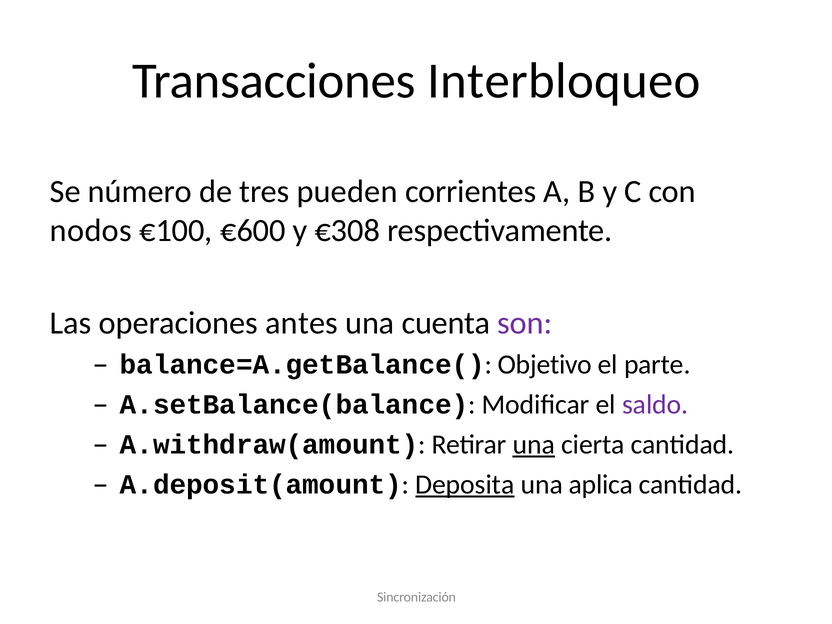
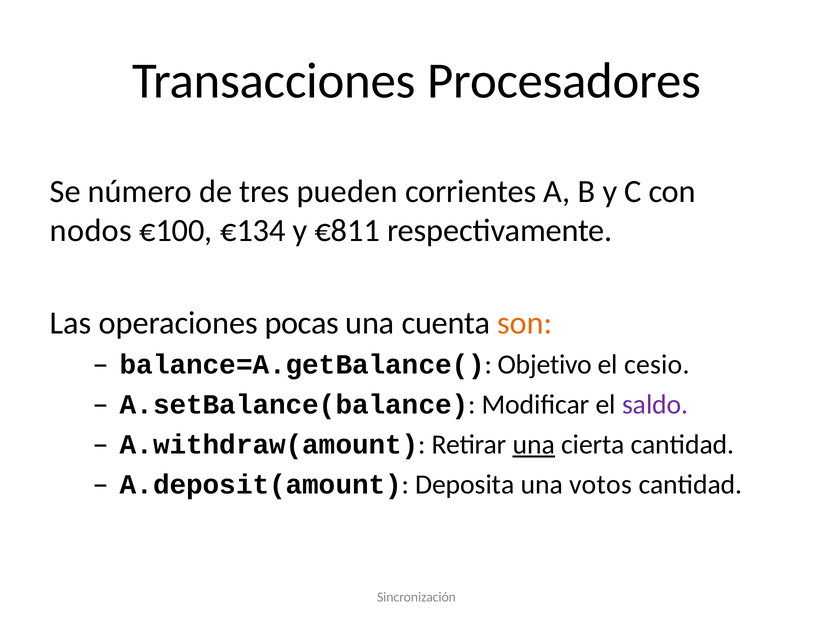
Interbloqueo: Interbloqueo -> Procesadores (564, 81)
€600: €600 -> €134 (253, 230)
€308: €308 -> €811 (347, 230)
antes: antes -> pocas (302, 323)
son colour: purple -> orange (525, 323)
parte: parte -> cesio (657, 365)
Deposita underline: present -> none (465, 485)
aplica: aplica -> votos (601, 485)
